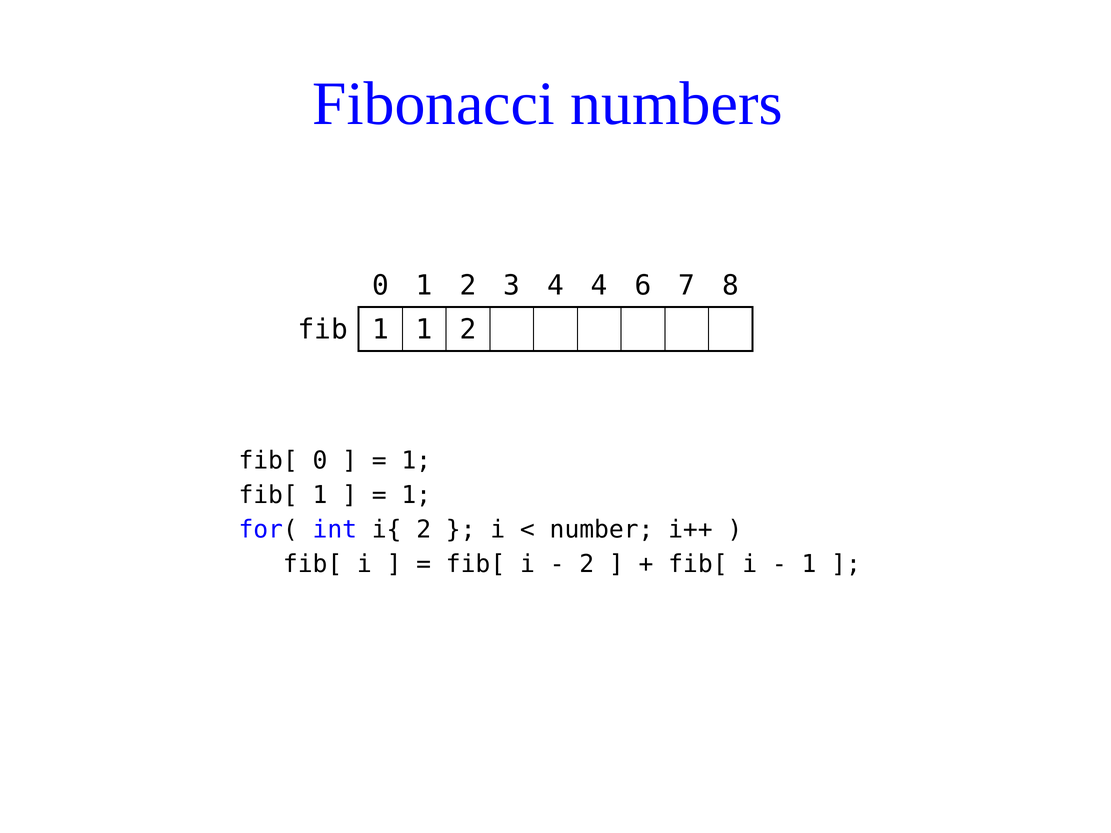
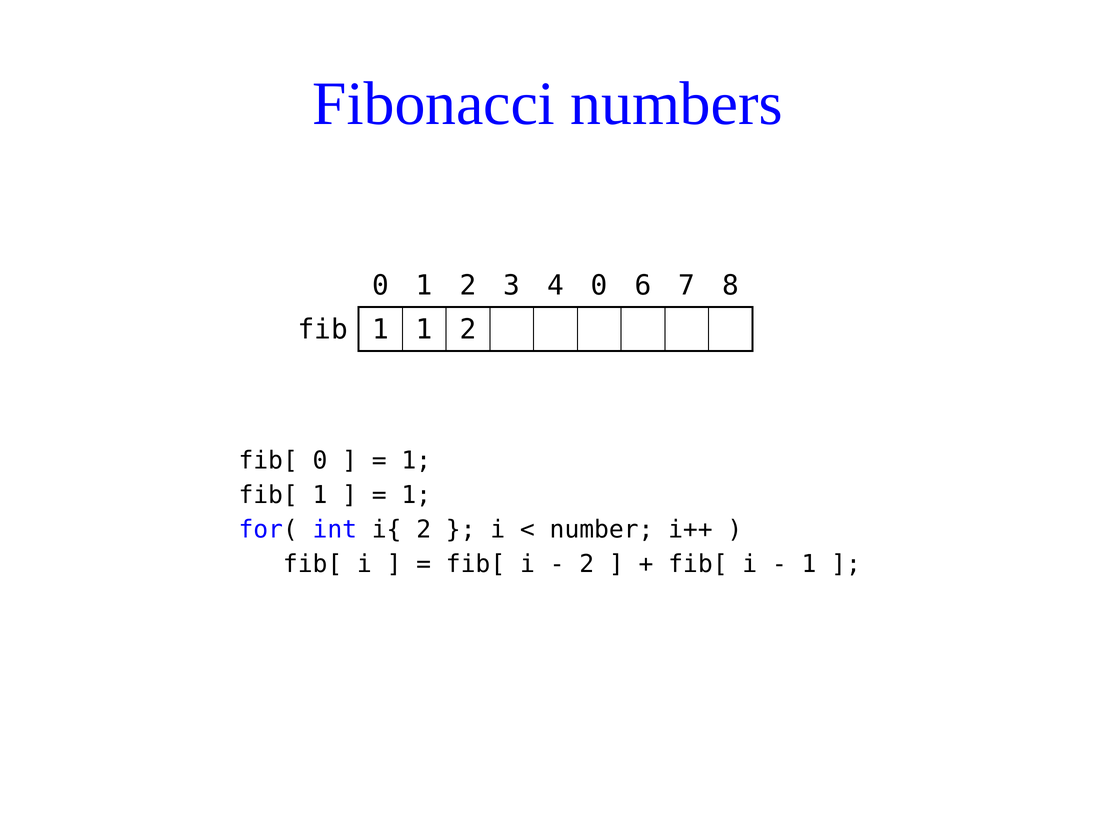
4 4: 4 -> 0 (599, 286)
